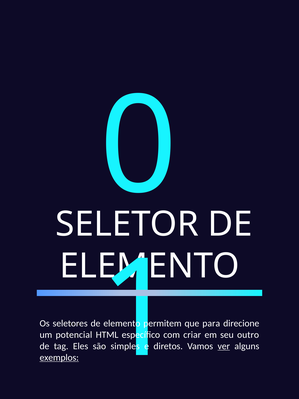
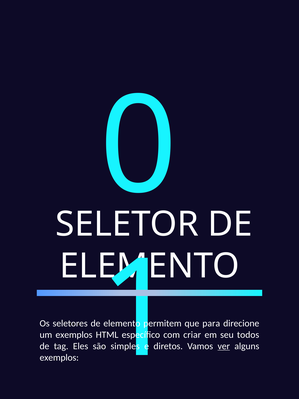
um potencial: potencial -> exemplos (74, 334)
outro: outro -> todos (248, 334)
exemplos underline: present -> none (59, 357)
